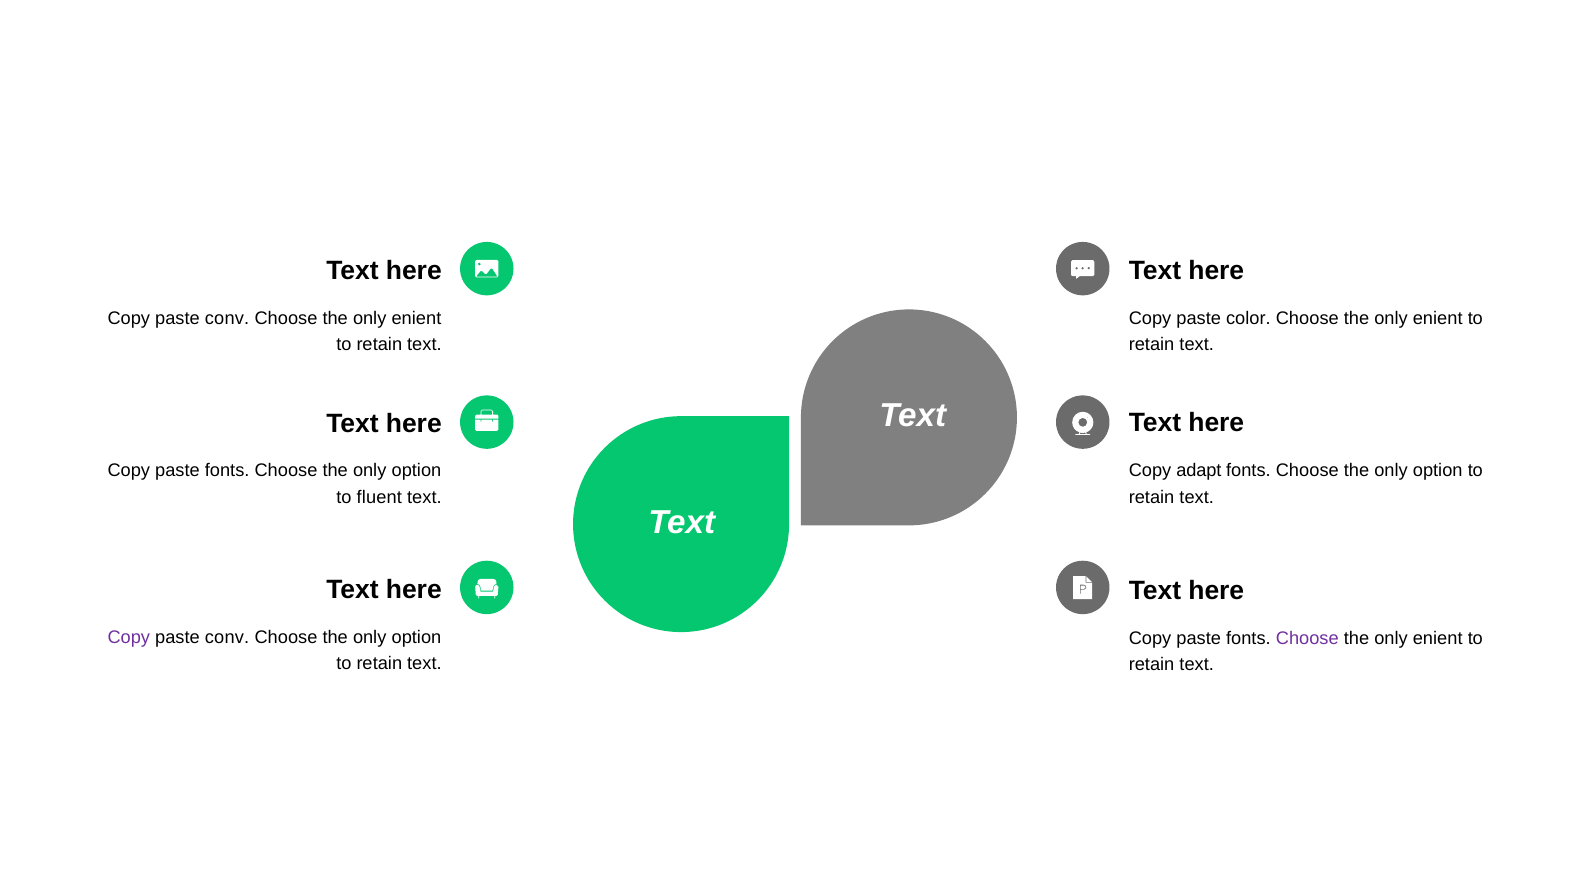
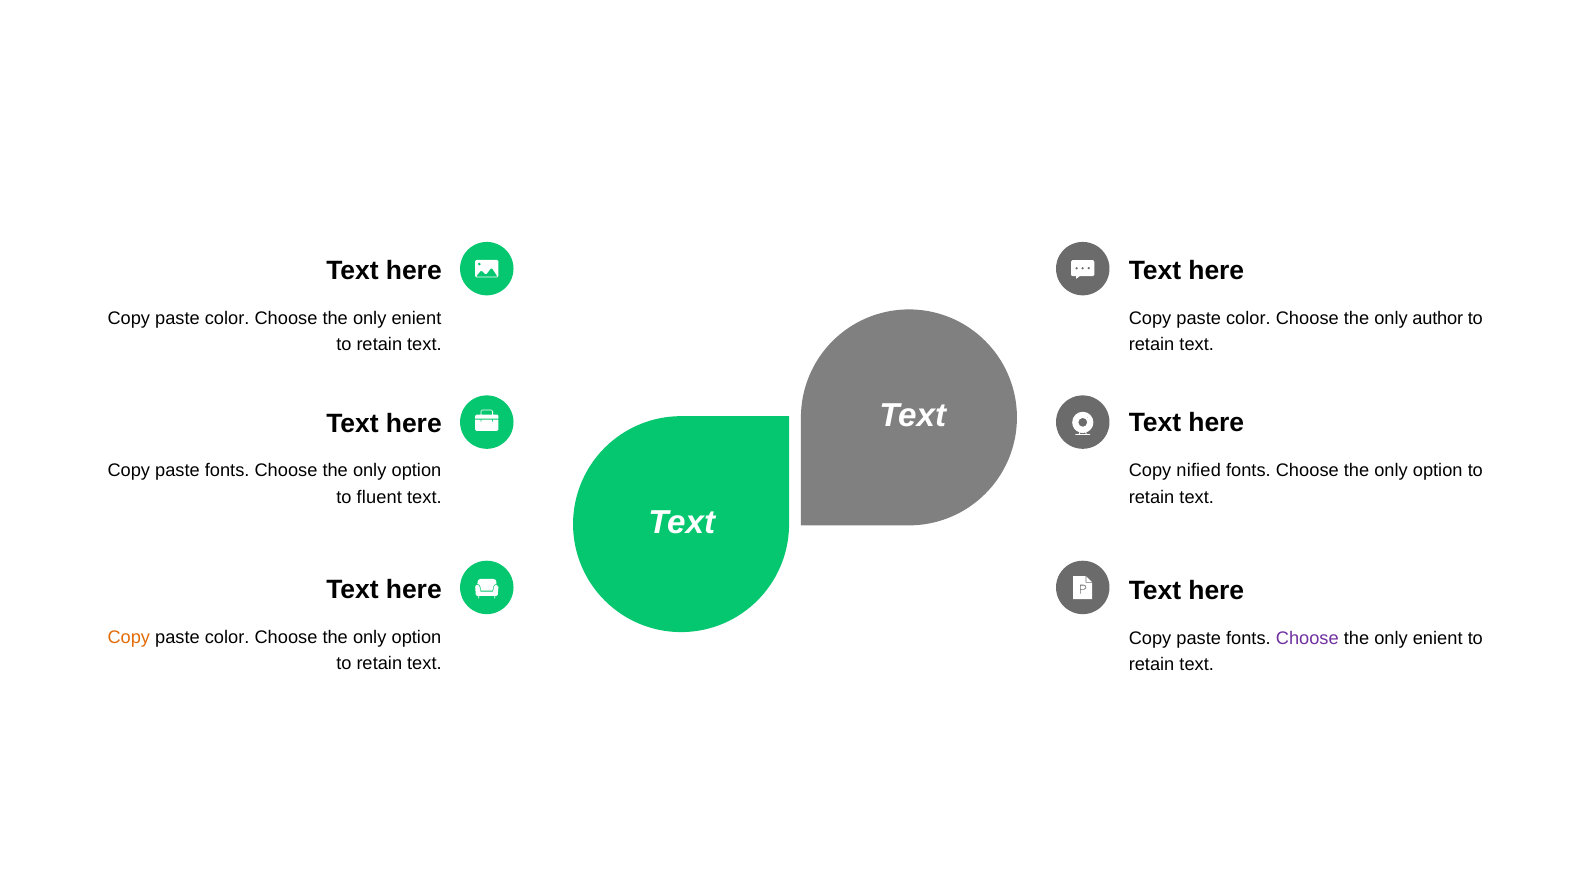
conv: conv -> color (227, 318)
enient: enient -> author (1438, 318)
adapt: adapt -> nified (1199, 471)
Copy colour: purple -> orange (129, 637)
conv: conv -> color (227, 637)
